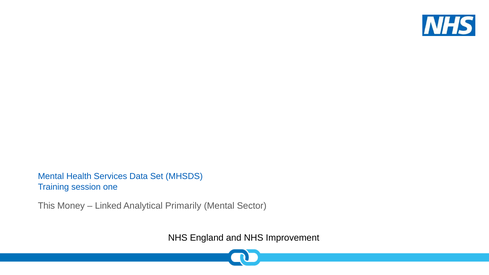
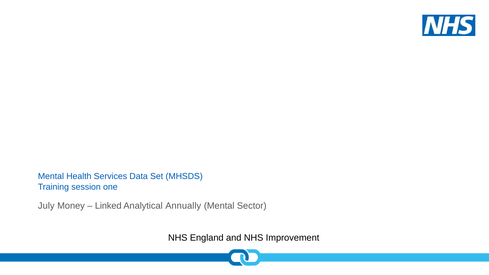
This: This -> July (46, 206)
Primarily: Primarily -> Annually (183, 206)
